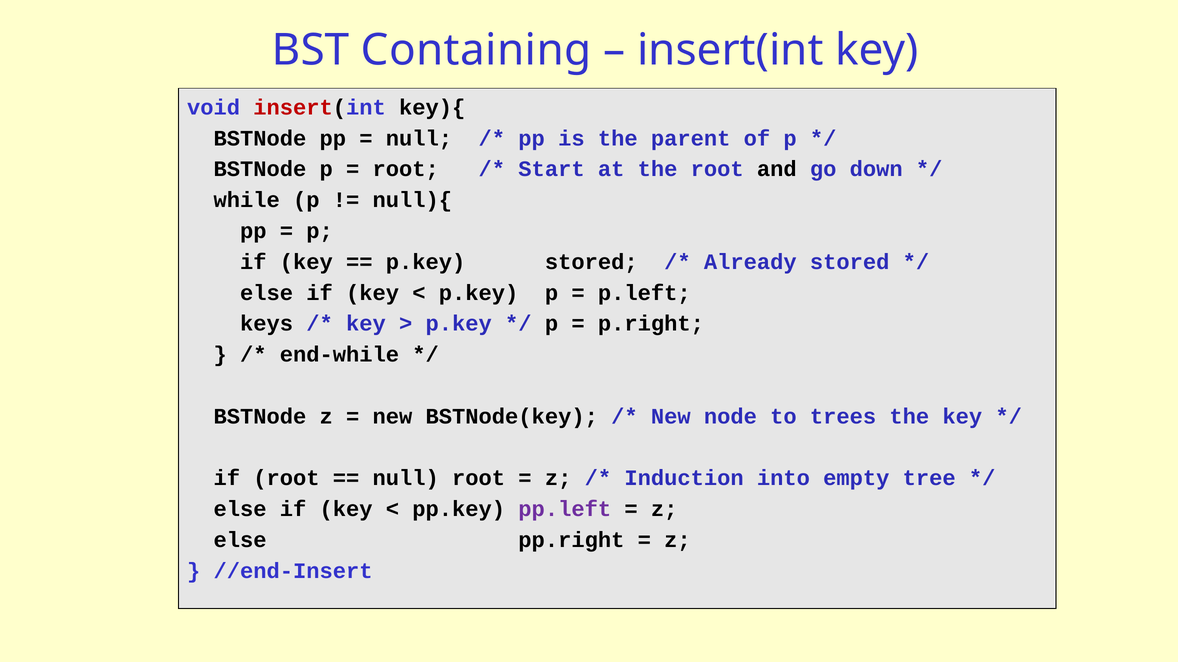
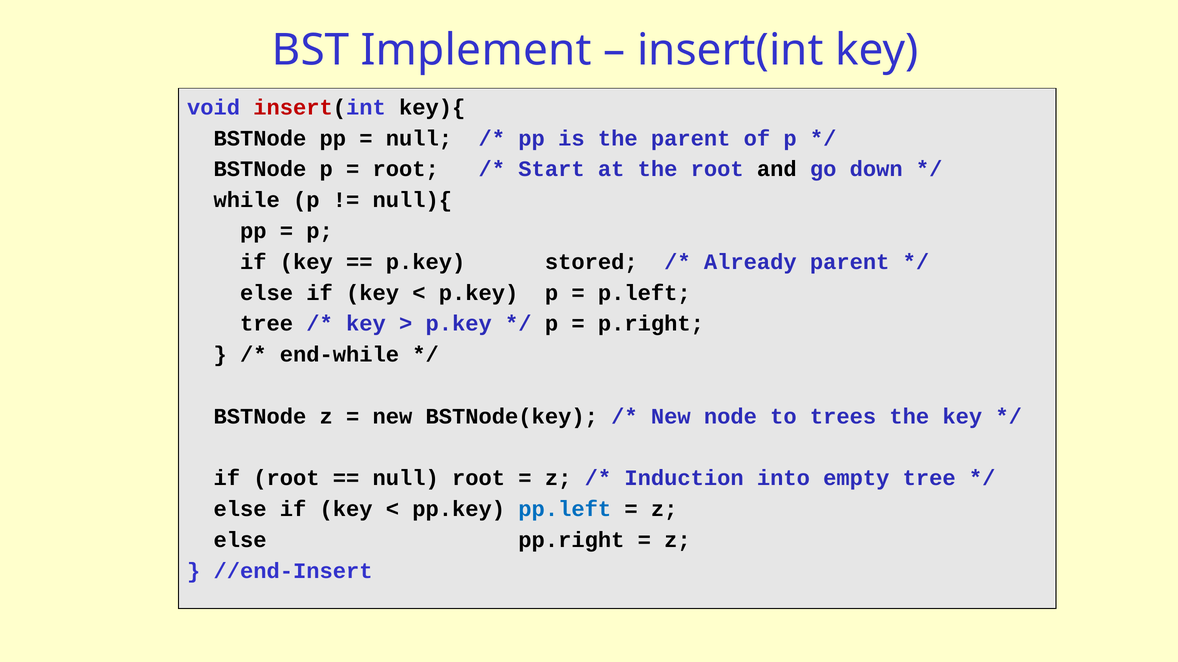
Containing: Containing -> Implement (476, 50)
Already stored: stored -> parent (850, 262)
keys: keys -> tree (267, 324)
pp.left colour: purple -> blue (565, 509)
